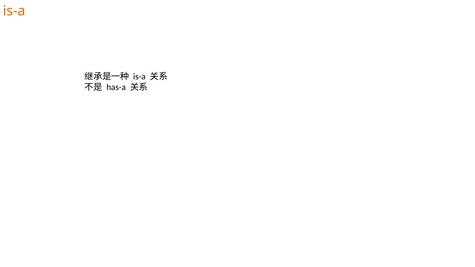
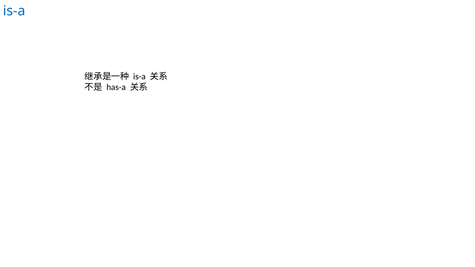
is-a colour: orange -> blue (14, 11)
